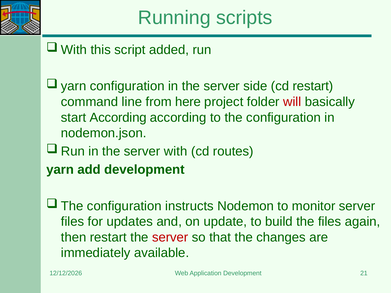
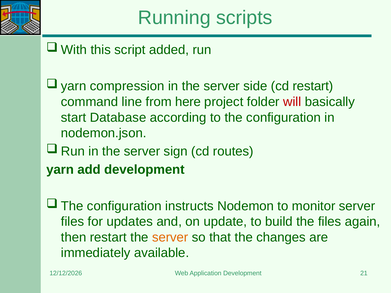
configuration: configuration -> compression (127, 86)
start According: According -> Database (118, 118)
with: with -> sign (176, 151)
server colour: red -> orange (170, 237)
